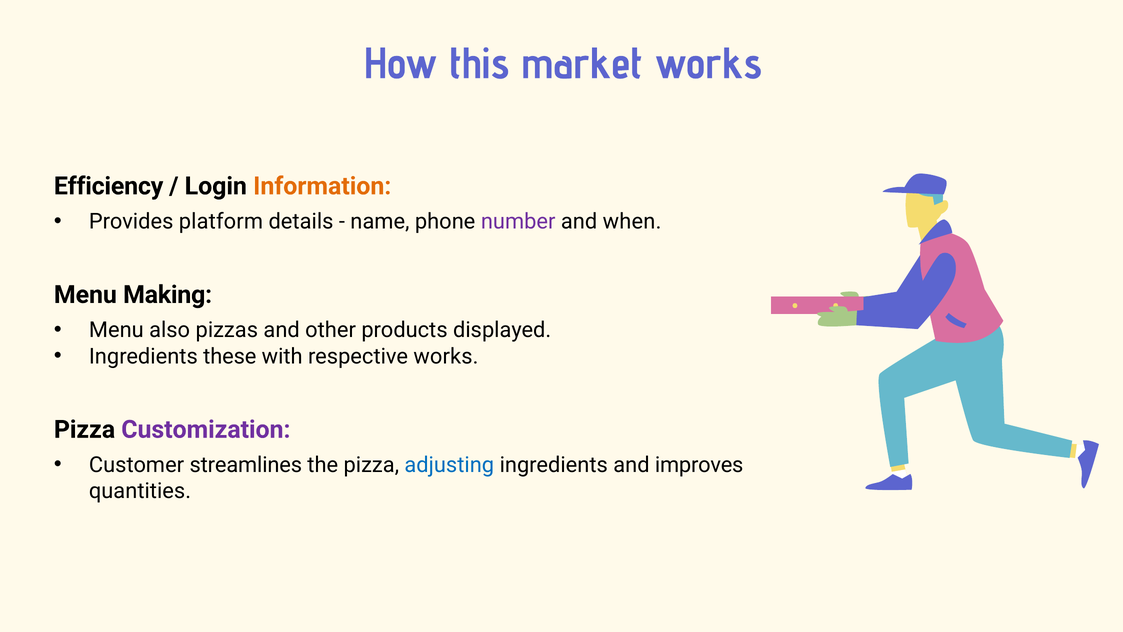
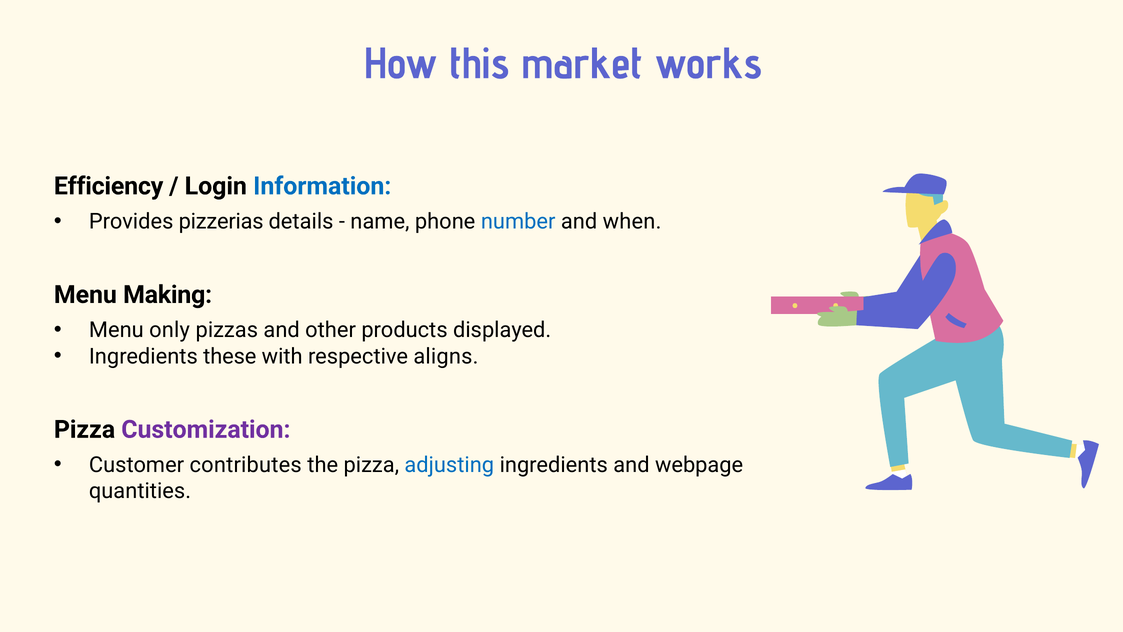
Information colour: orange -> blue (322, 186)
platform: platform -> pizzerias (221, 221)
number colour: purple -> blue (518, 221)
also: also -> only (170, 330)
respective works: works -> aligns (446, 356)
streamlines: streamlines -> contributes (246, 465)
improves: improves -> webpage (699, 465)
